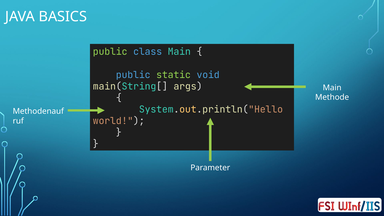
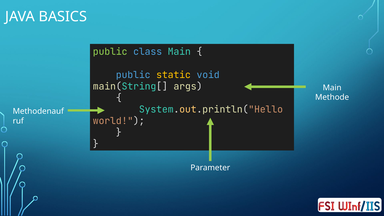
static colour: light green -> yellow (174, 75)
